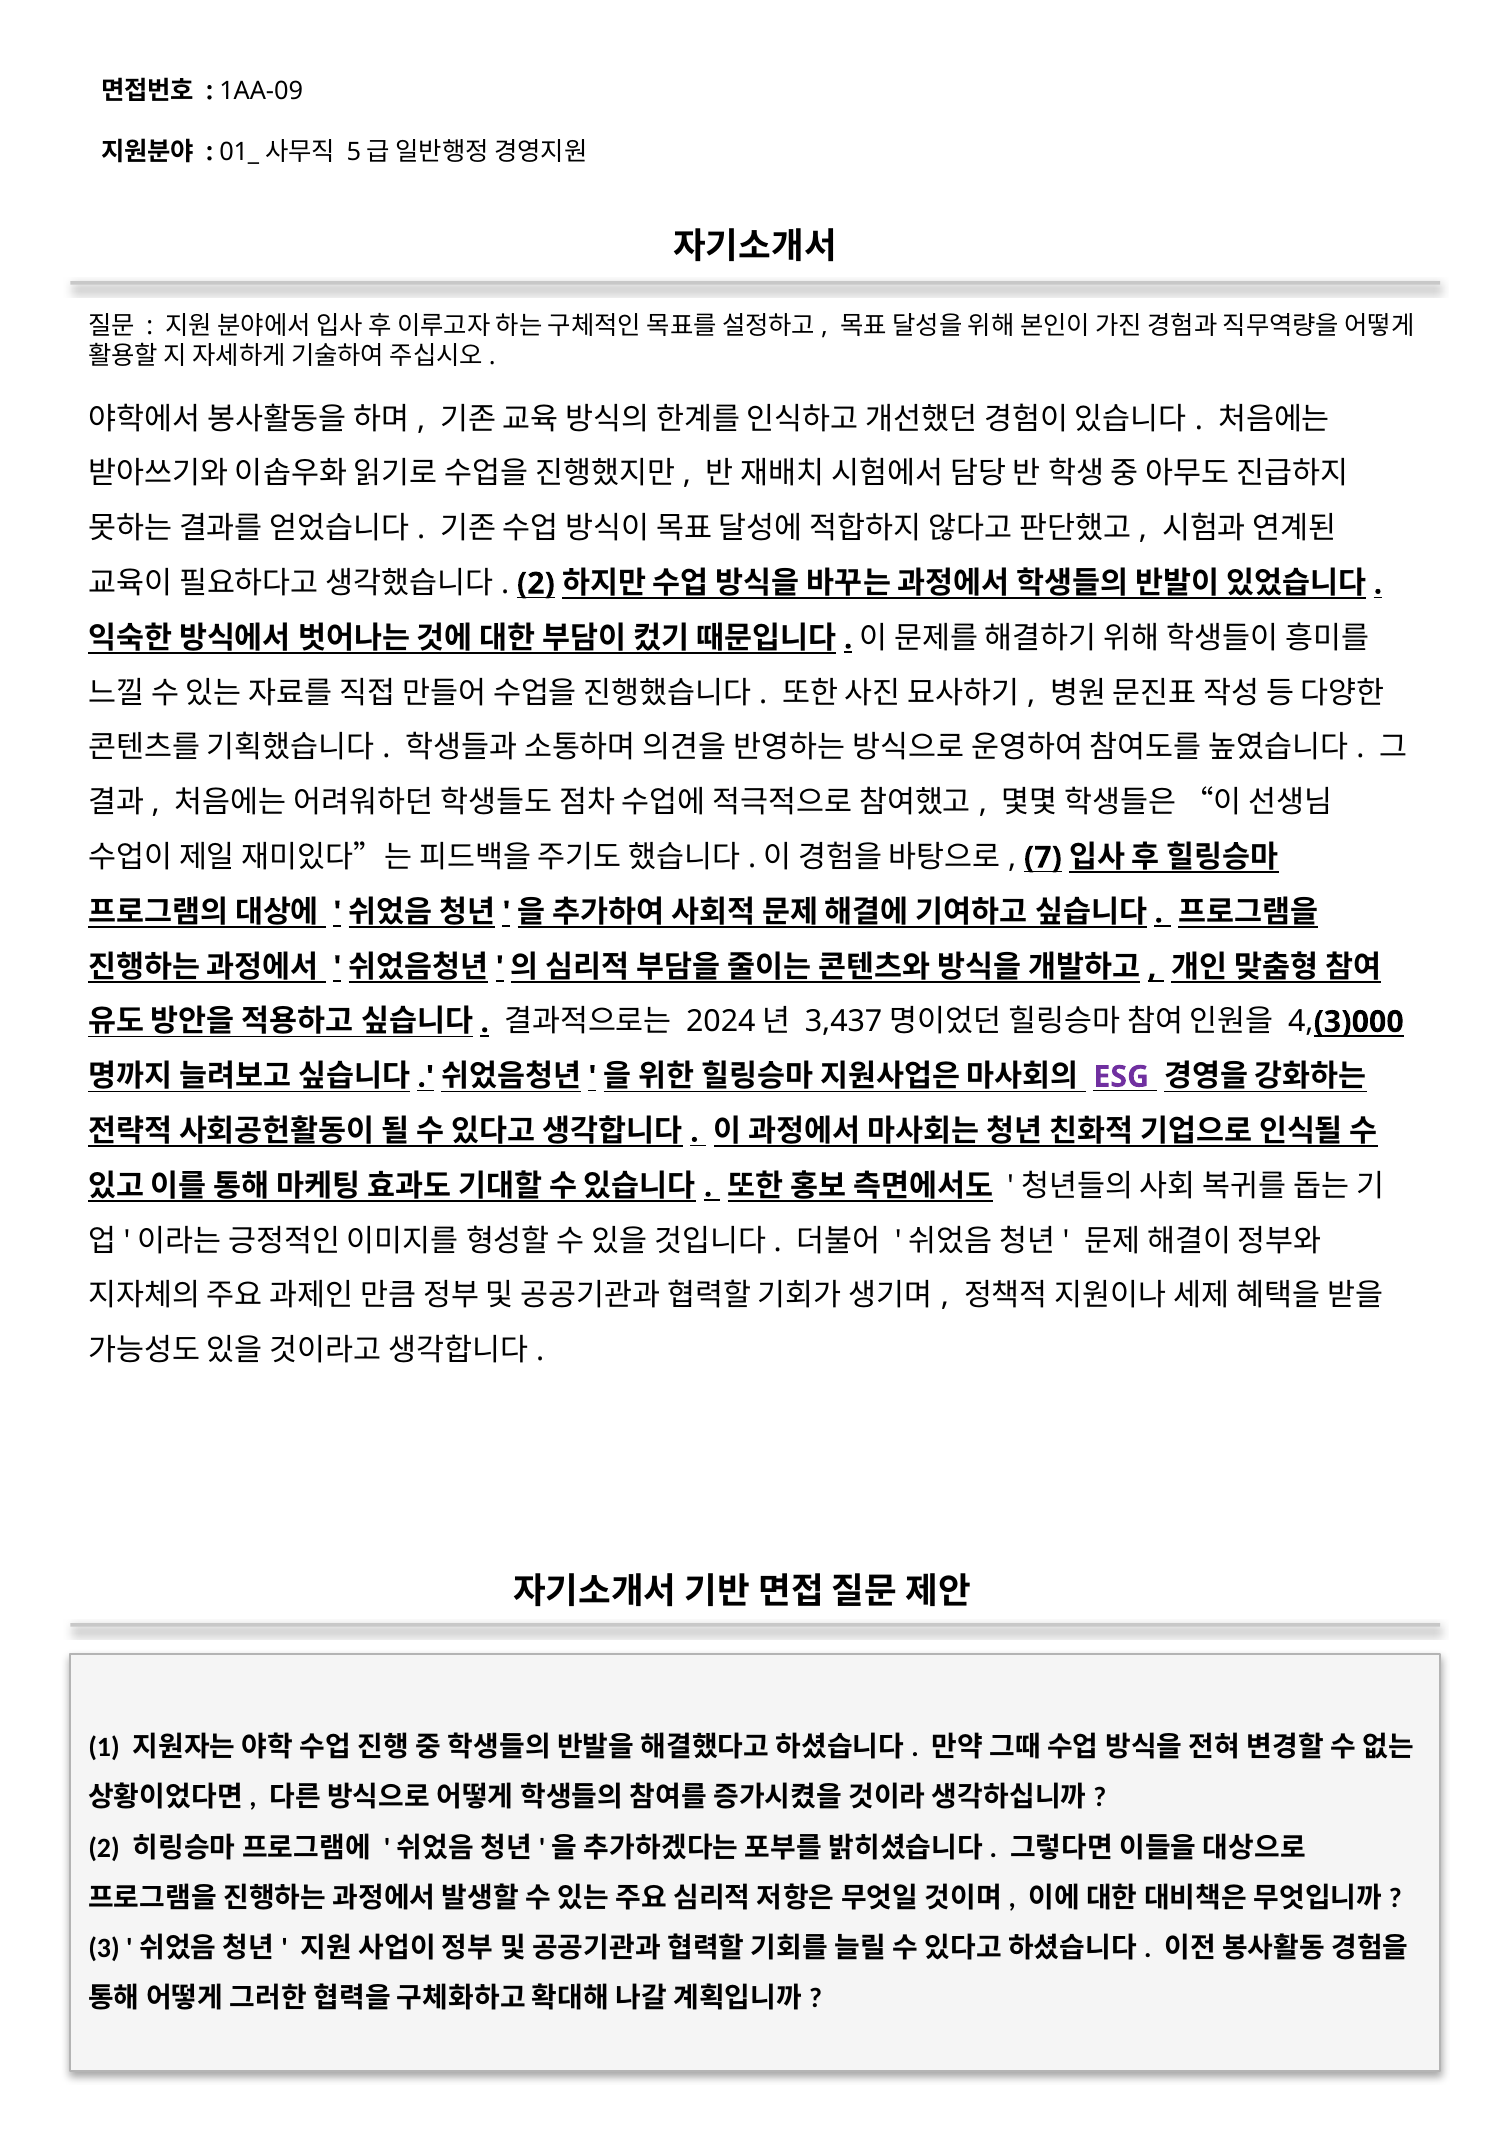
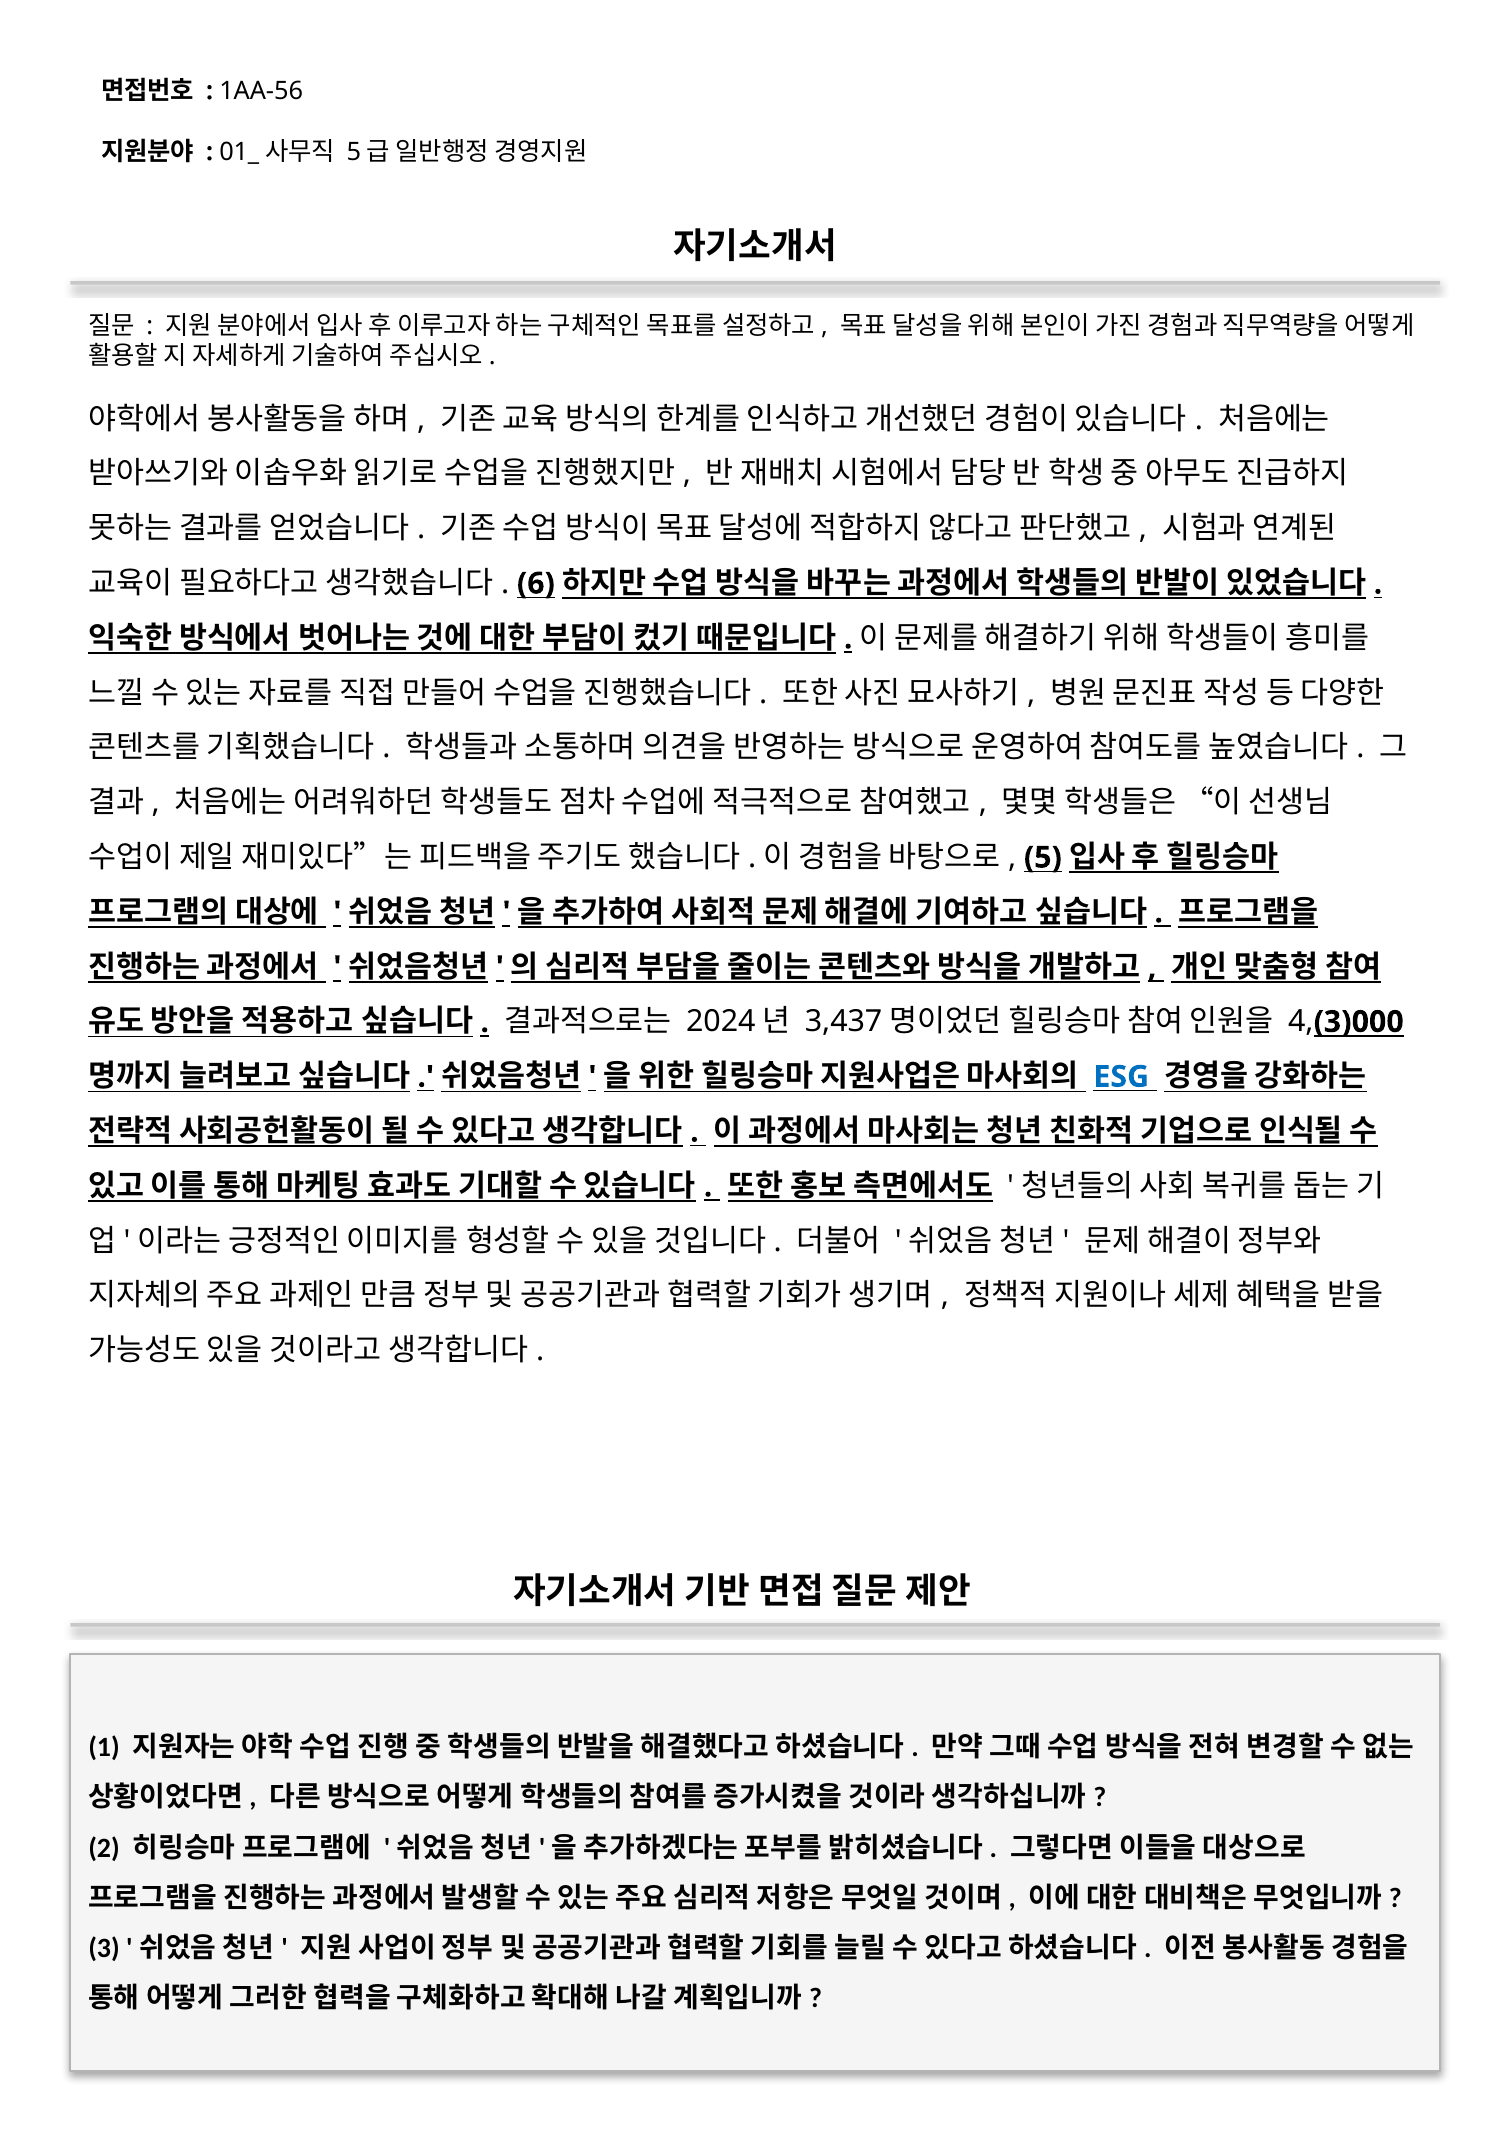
1AA-09: 1AA-09 -> 1AA-56 (261, 91)
2: 2 -> 6 (536, 583)
7: 7 -> 5 (1043, 857)
ESG colour: purple -> blue (1121, 1077)
